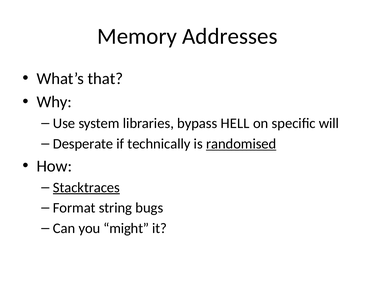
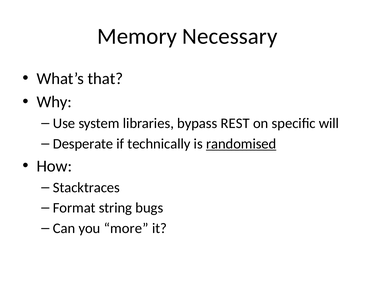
Addresses: Addresses -> Necessary (230, 36)
HELL: HELL -> REST (235, 124)
Stacktraces underline: present -> none (86, 188)
might: might -> more (126, 228)
